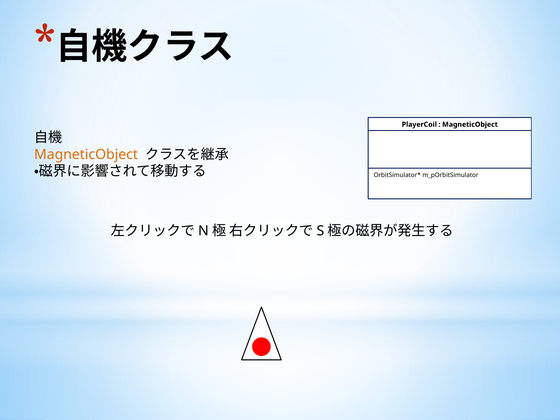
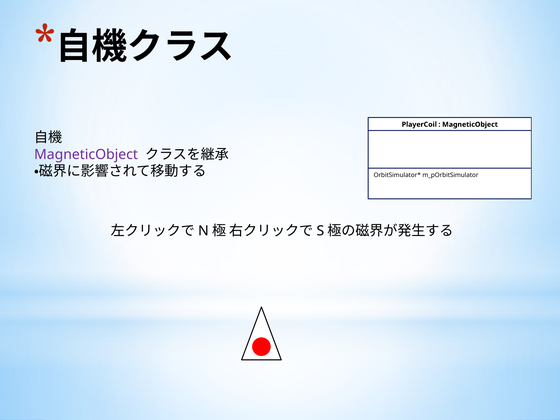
MagneticObject colour: orange -> purple (86, 154)
